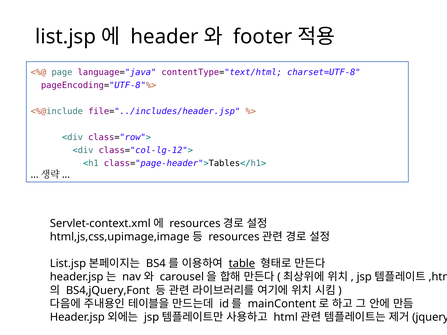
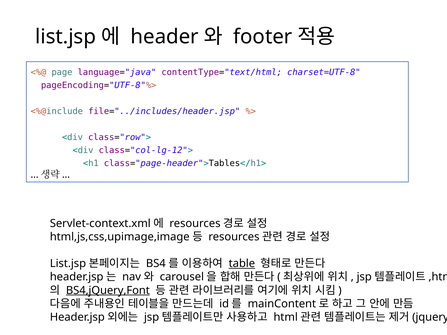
BS4,jQuery,Font underline: none -> present (108, 291)
